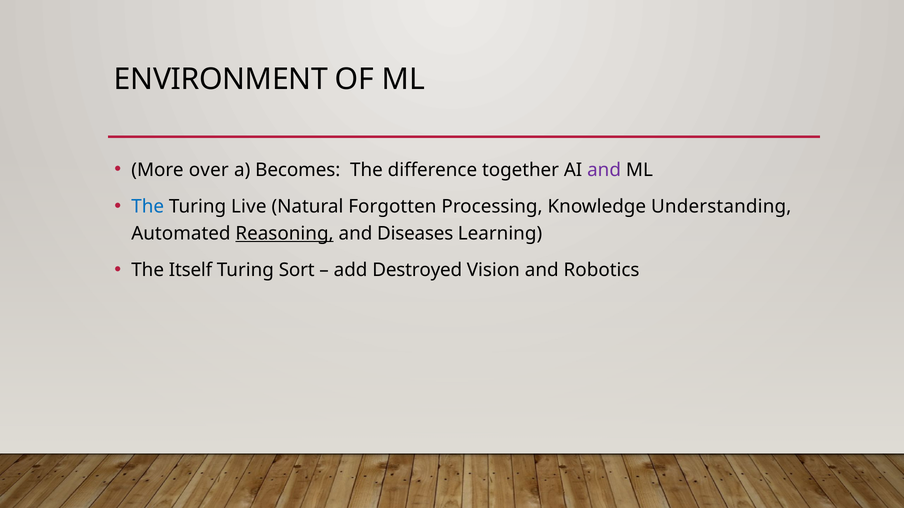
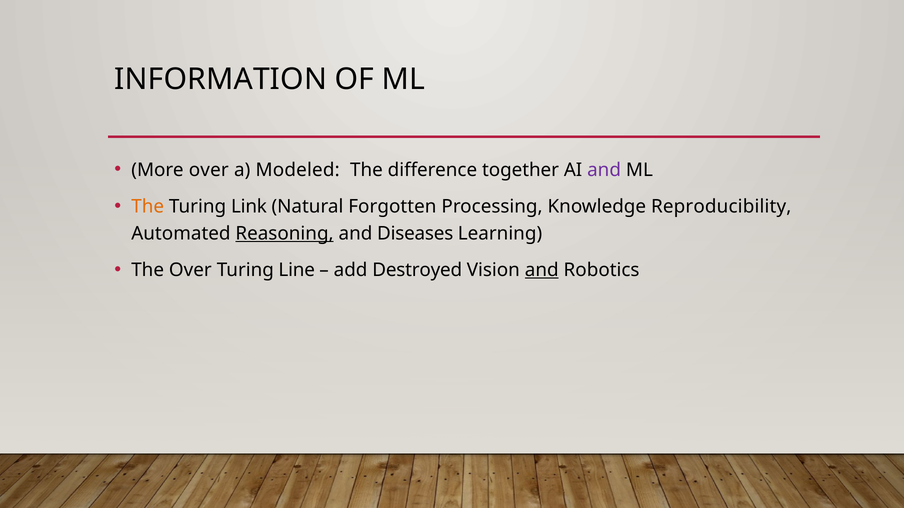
ENVIRONMENT: ENVIRONMENT -> INFORMATION (221, 79)
Becomes: Becomes -> Modeled (298, 170)
The colour: blue -> orange (148, 207)
Live: Live -> Link (249, 207)
Understanding: Understanding -> Reproducibility (721, 207)
The Itself: Itself -> Over (190, 270)
Sort: Sort -> Line (297, 270)
and underline: none -> present (542, 270)
